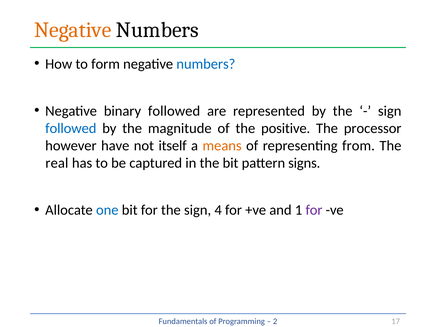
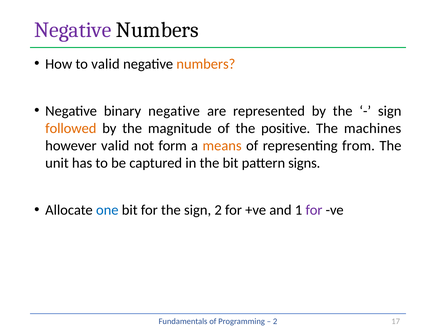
Negative colour: orange -> purple (73, 30)
to form: form -> valid (105, 64)
numbers colour: blue -> orange (206, 64)
binary followed: followed -> negative (174, 111)
followed colour: blue -> orange (71, 128)
processor: processor -> machines (373, 128)
however have: have -> valid (115, 146)
itself: itself -> form (173, 146)
real: real -> unit (57, 163)
sign 4: 4 -> 2 (218, 210)
